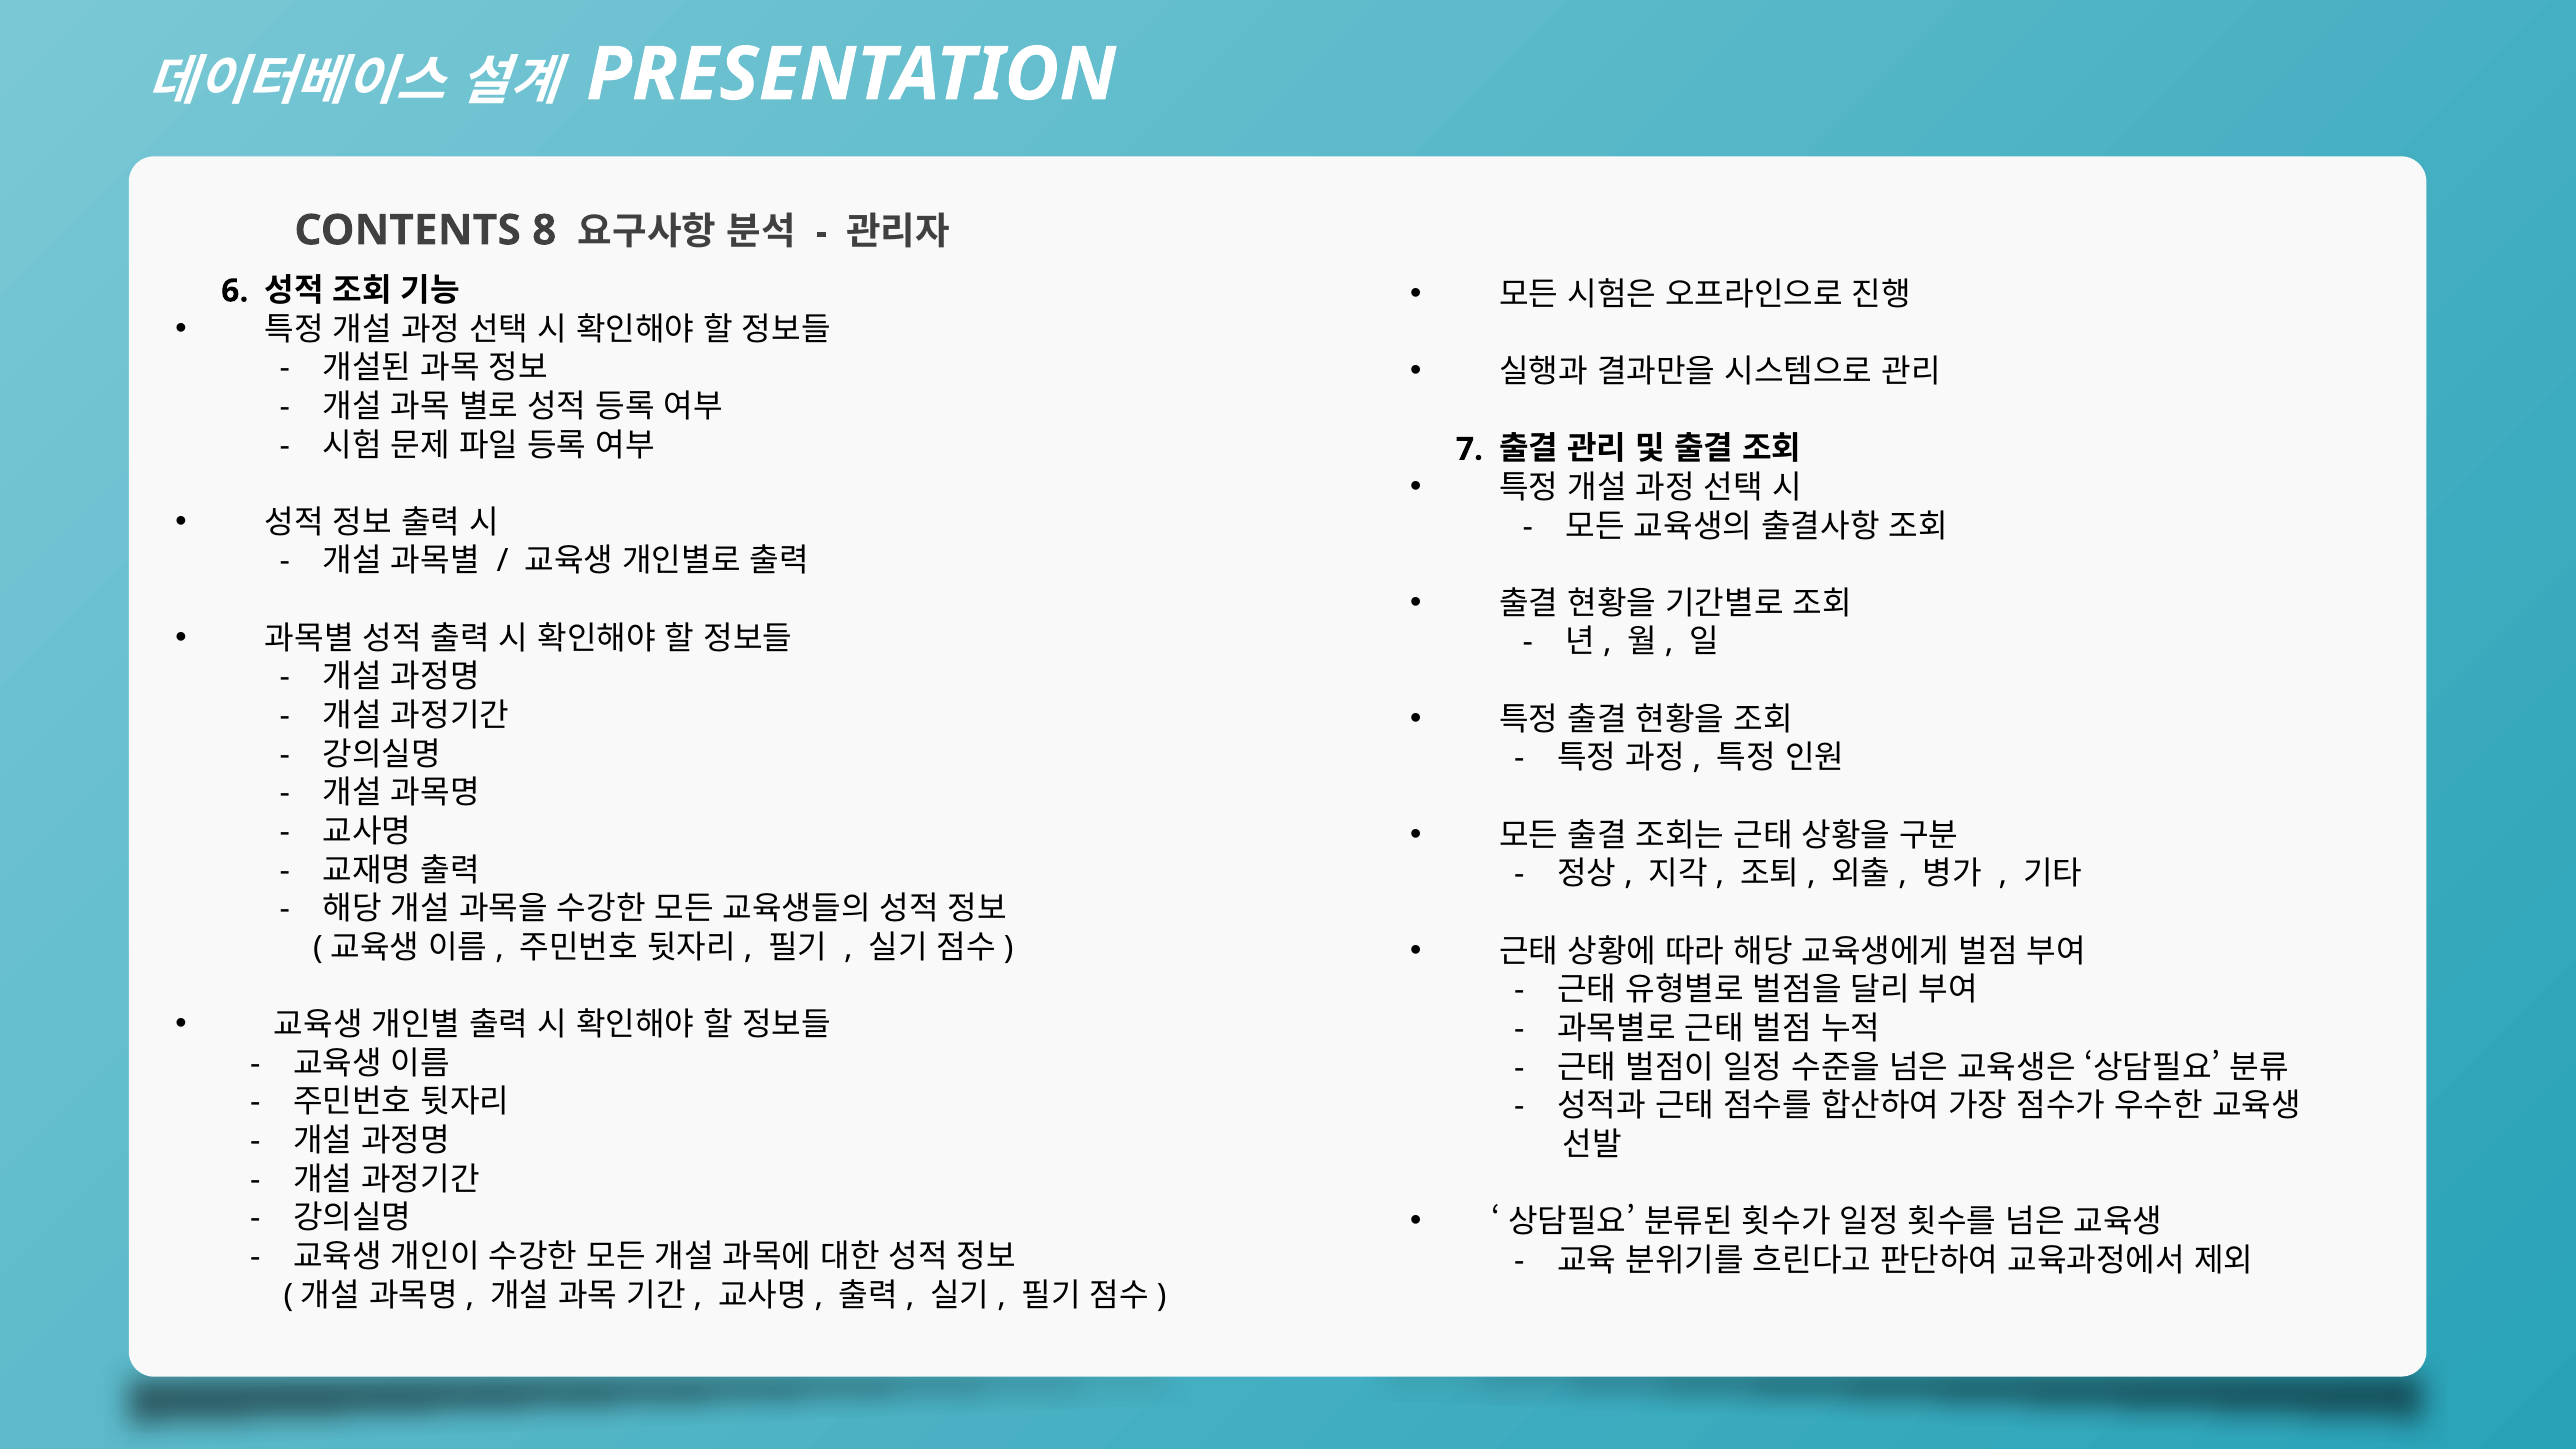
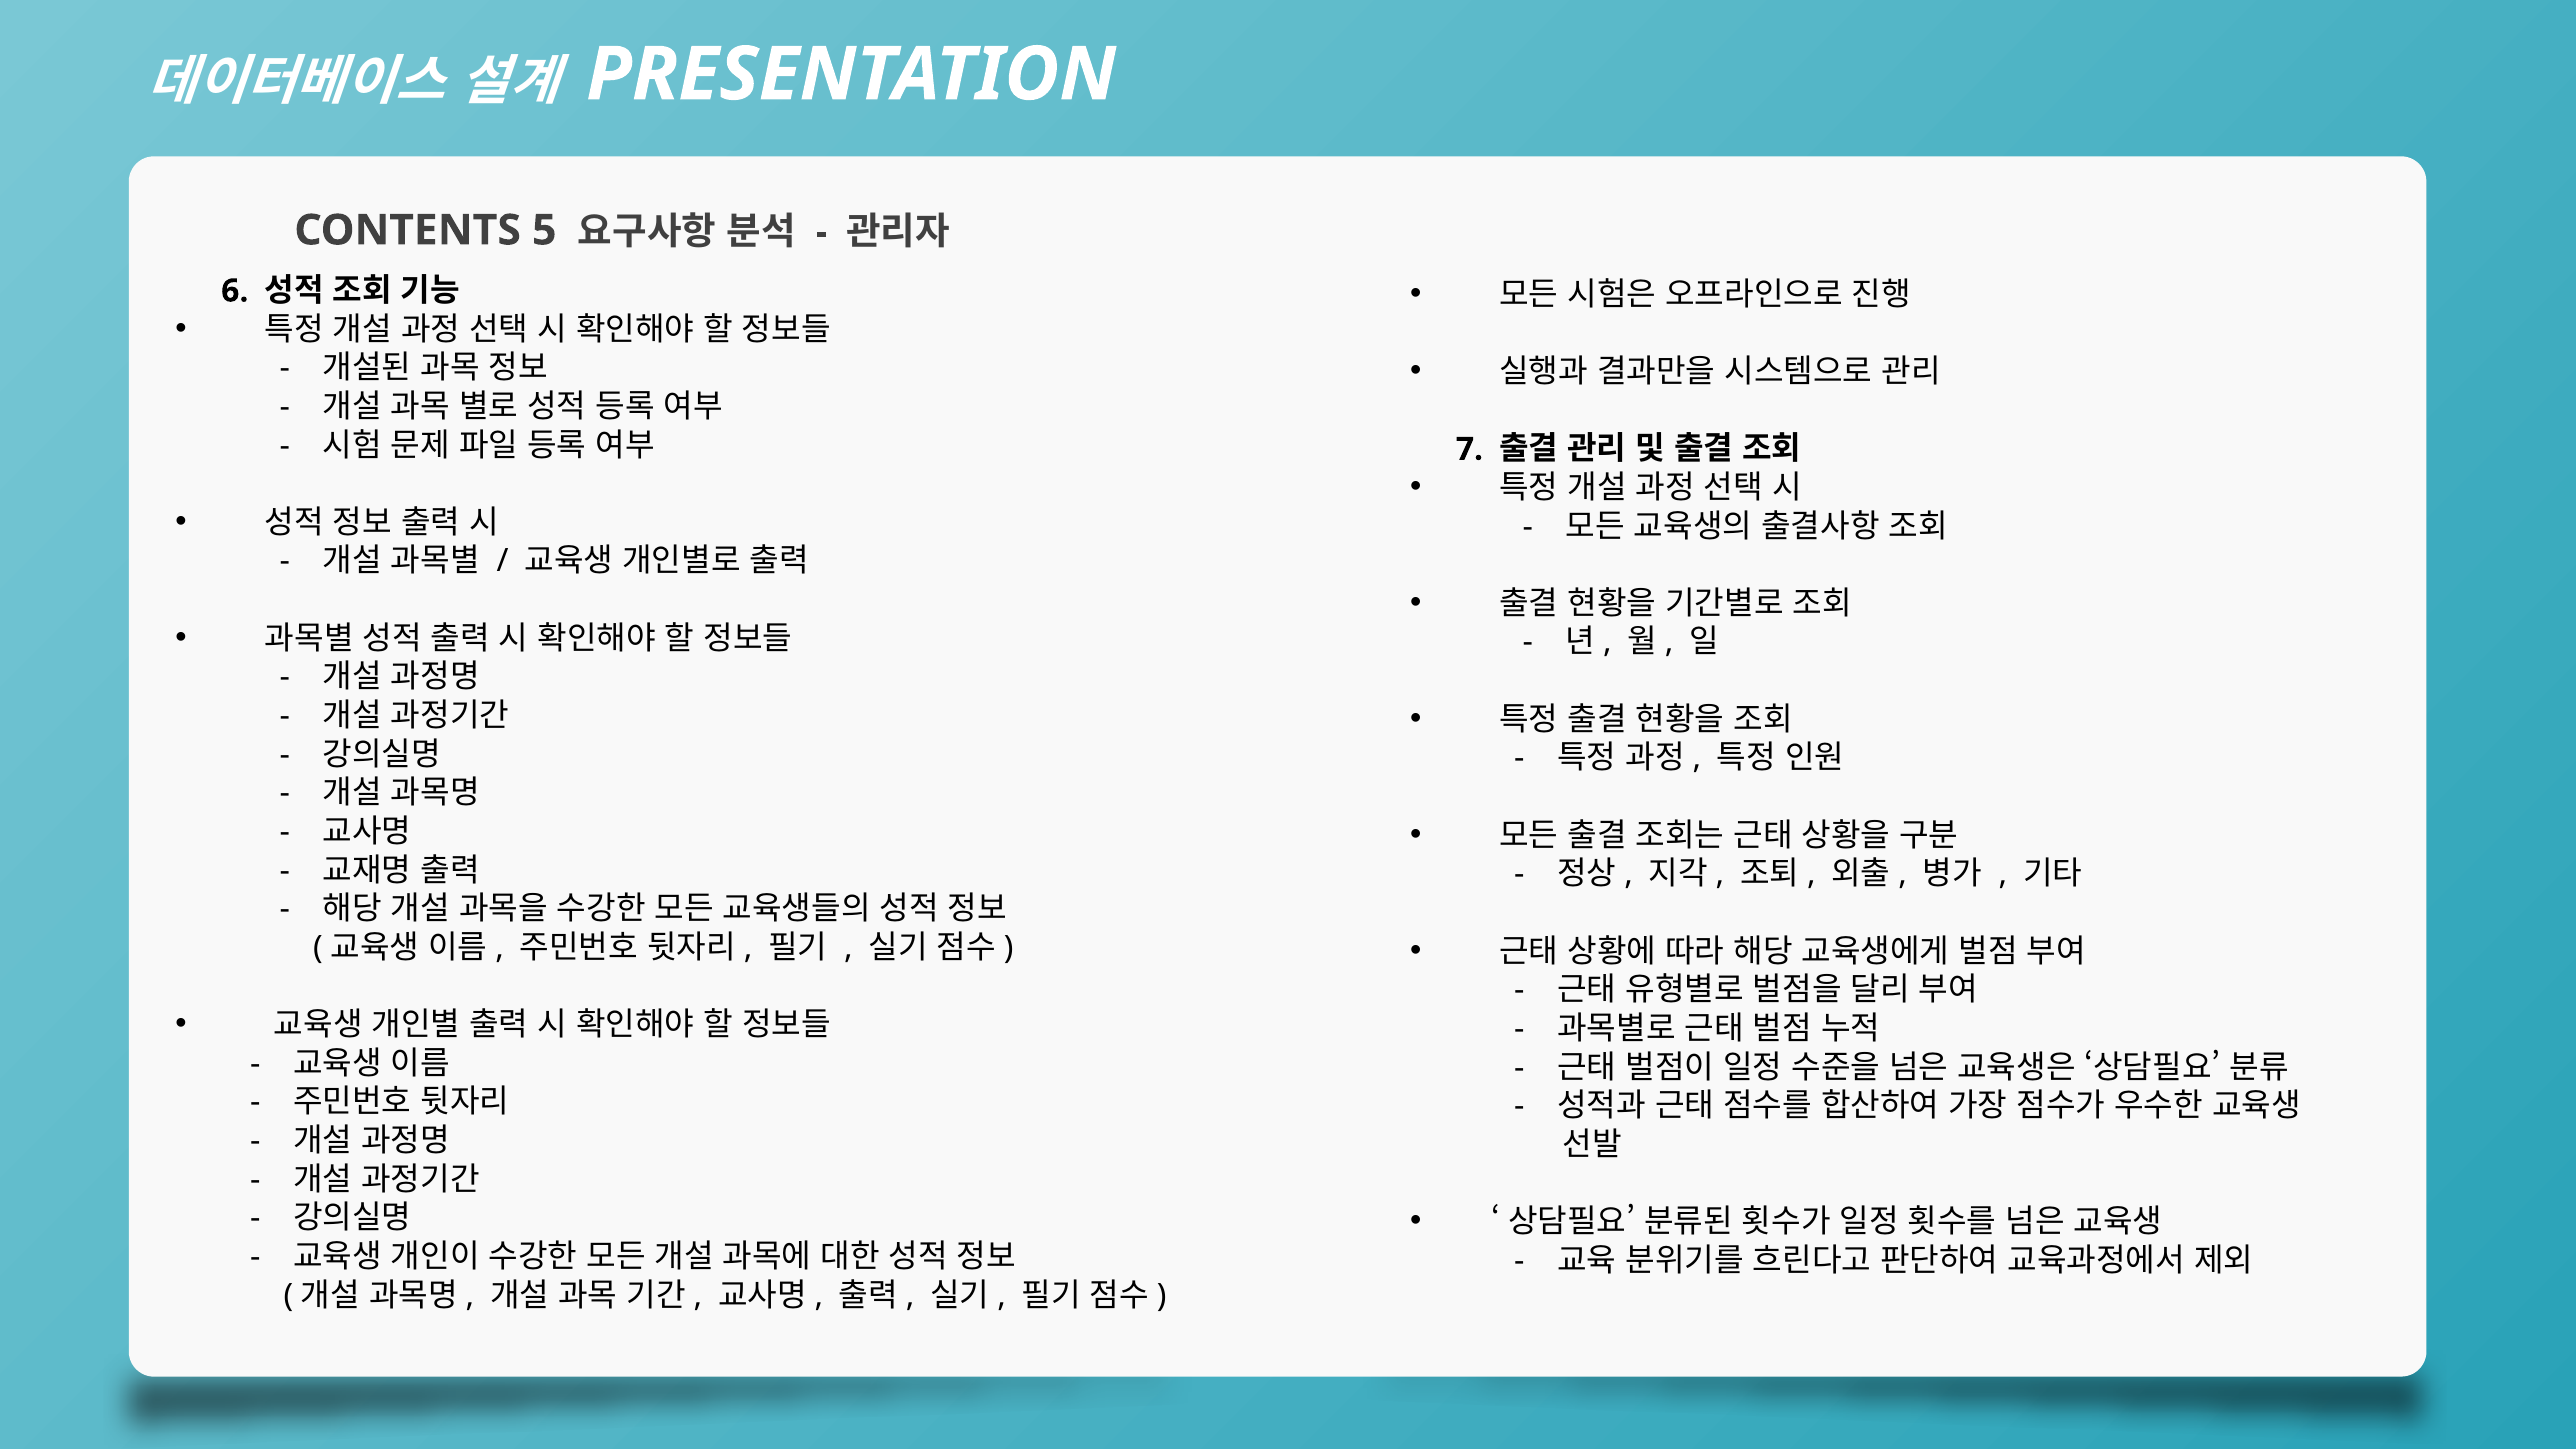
8: 8 -> 5 (544, 230)
